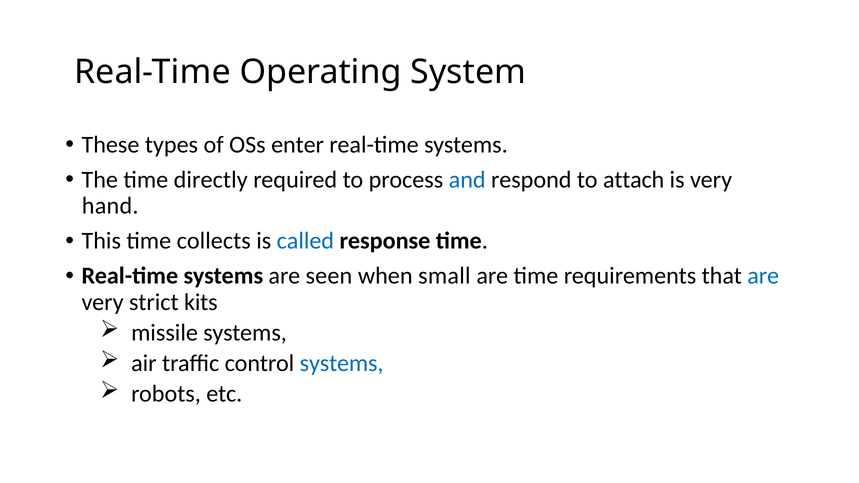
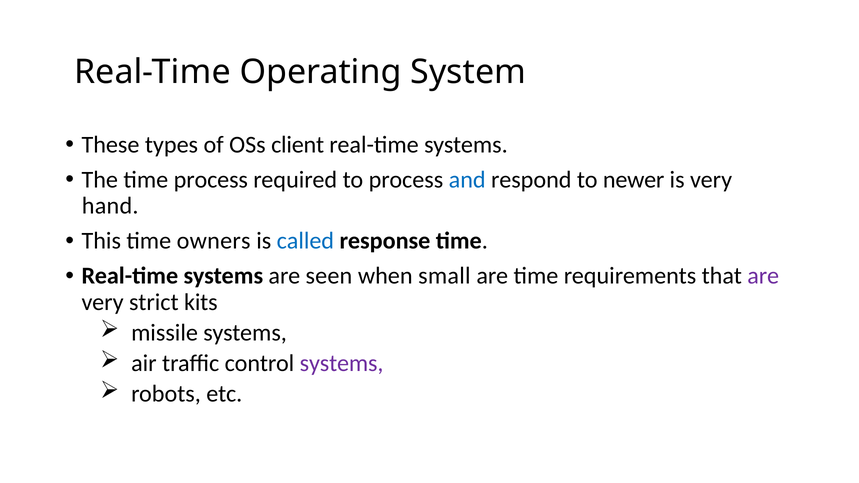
enter: enter -> client (298, 145)
time directly: directly -> process (211, 180)
attach: attach -> newer (634, 180)
collects: collects -> owners (214, 241)
are colour: blue -> purple (763, 276)
systems colour: blue -> purple (342, 363)
